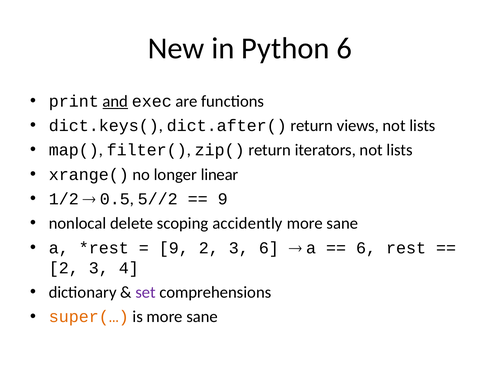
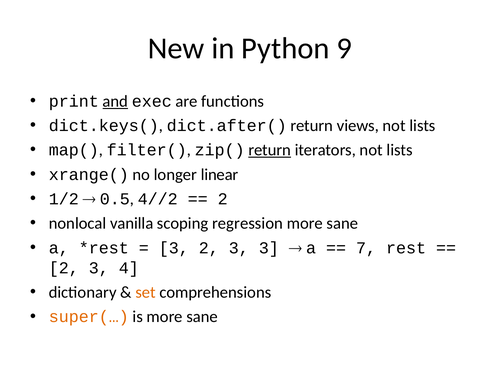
Python 6: 6 -> 9 (344, 48)
return underline: none -> present (270, 150)
5//2: 5//2 -> 4//2 (158, 199)
9: 9 -> 2 (223, 199)
delete: delete -> vanilla (132, 223)
accidently: accidently -> regression (248, 223)
9: 9 -> 3 (174, 248)
3 6: 6 -> 3 (269, 248)
6: 6 -> 7 (366, 248)
set colour: purple -> orange (146, 292)
